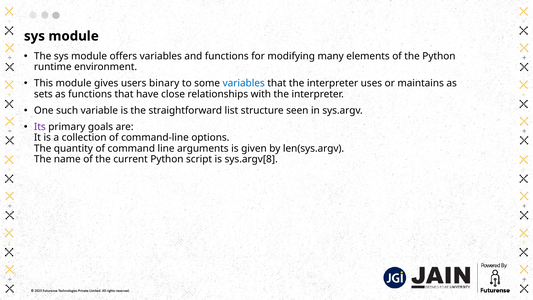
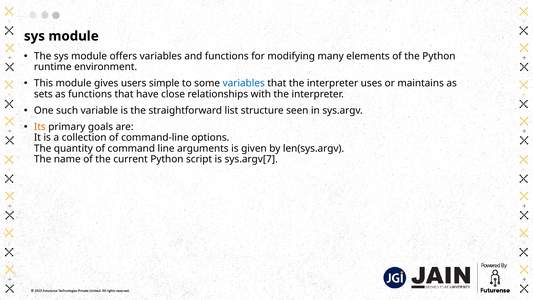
binary: binary -> simple (164, 83)
Its colour: purple -> orange (40, 127)
sys.argv[8: sys.argv[8 -> sys.argv[7 (251, 159)
